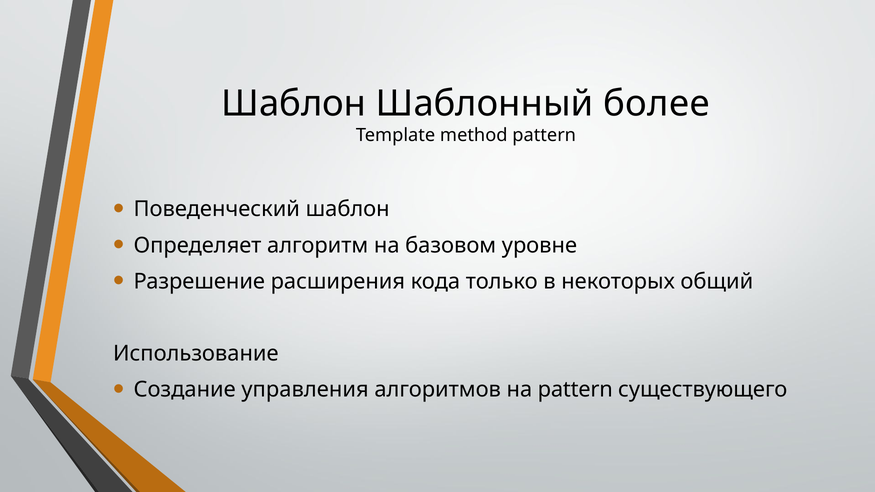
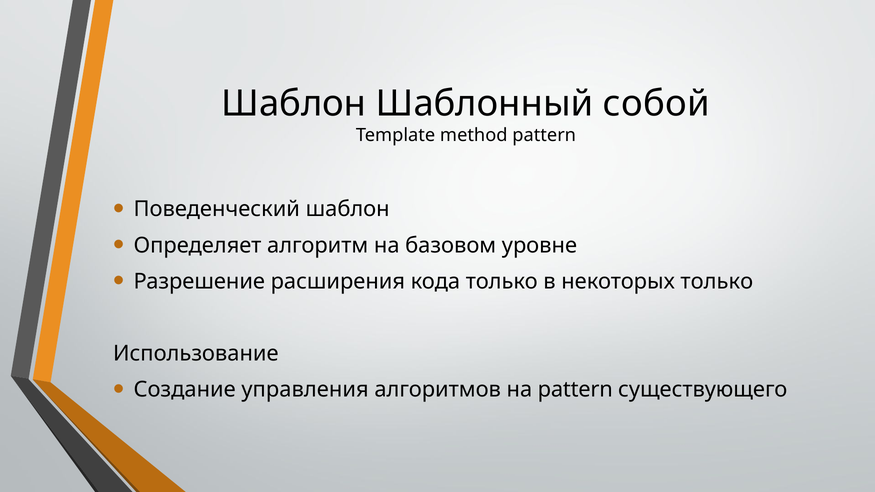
более: более -> собой (657, 104)
некоторых общий: общий -> только (717, 282)
